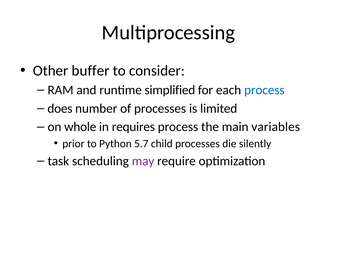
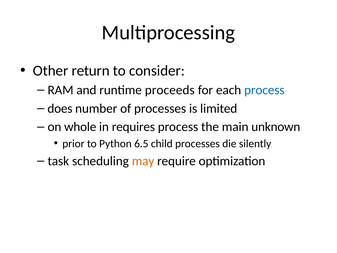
buffer: buffer -> return (91, 71)
simplified: simplified -> proceeds (170, 90)
variables: variables -> unknown (276, 127)
5.7: 5.7 -> 6.5 (141, 143)
may colour: purple -> orange (143, 161)
